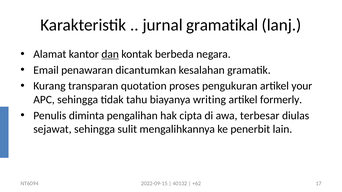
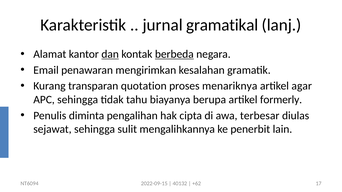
berbeda underline: none -> present (174, 54)
dicantumkan: dicantumkan -> mengirimkan (146, 70)
pengukuran: pengukuran -> menariknya (230, 86)
your: your -> agar (302, 86)
writing: writing -> berupa (209, 100)
